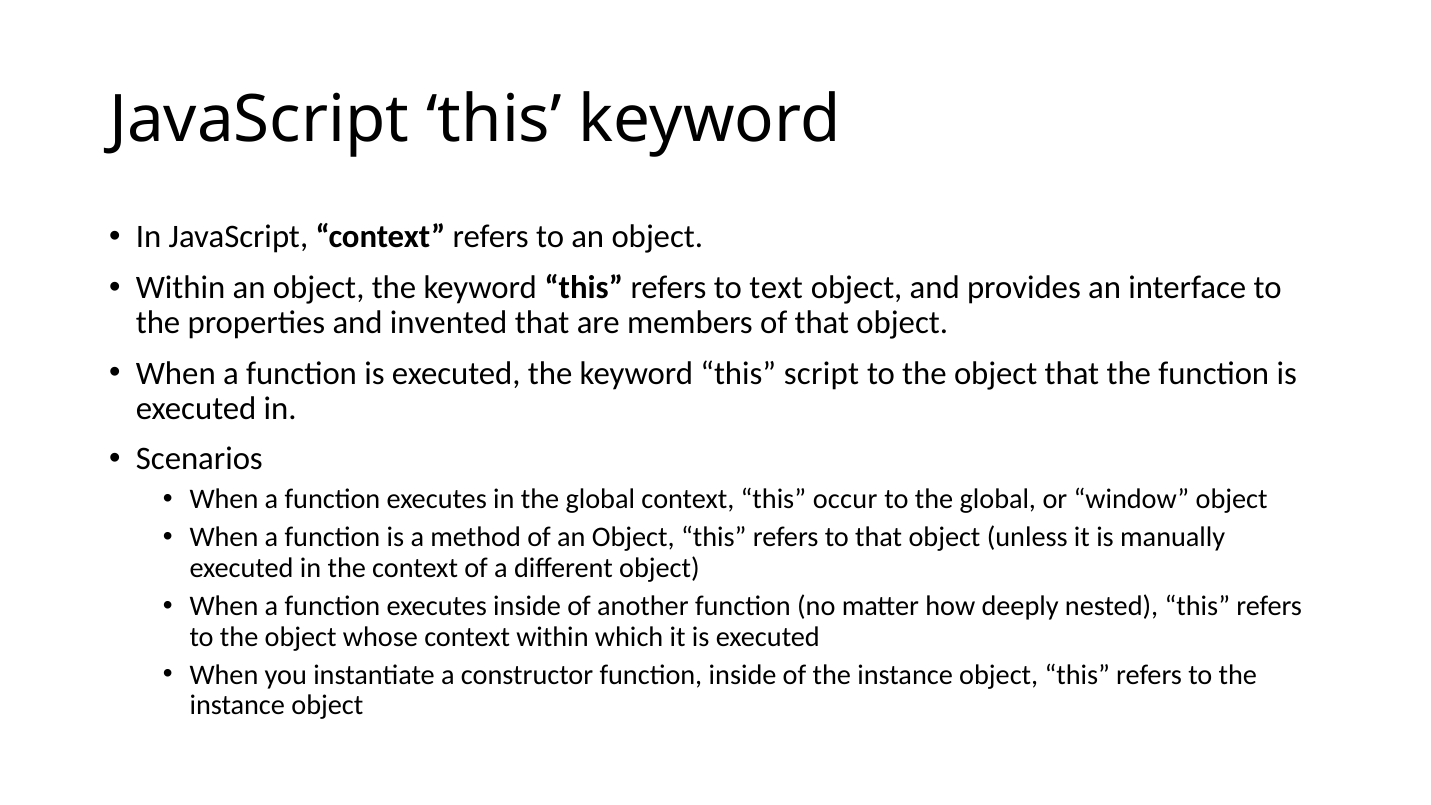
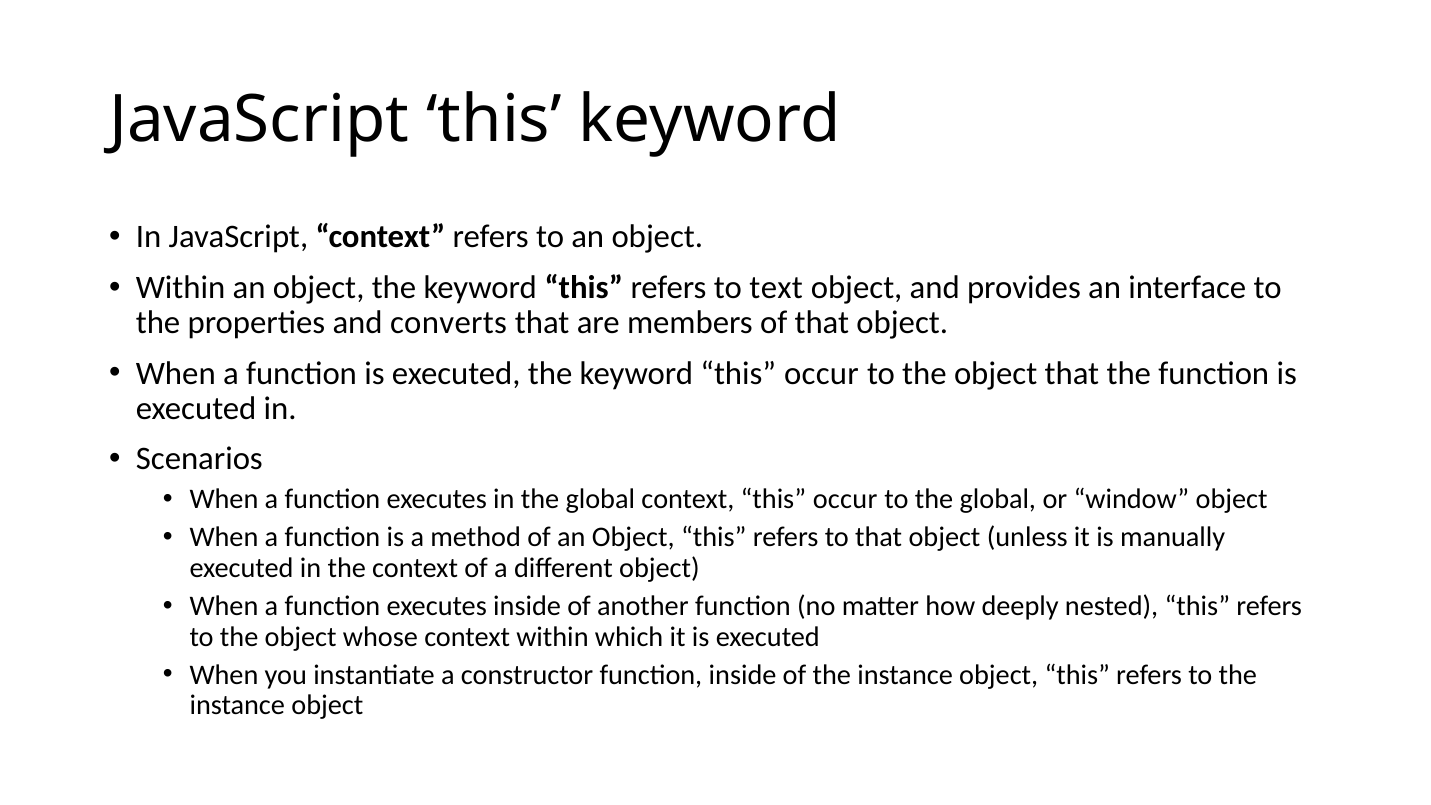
invented: invented -> converts (449, 323)
keyword this script: script -> occur (821, 373)
